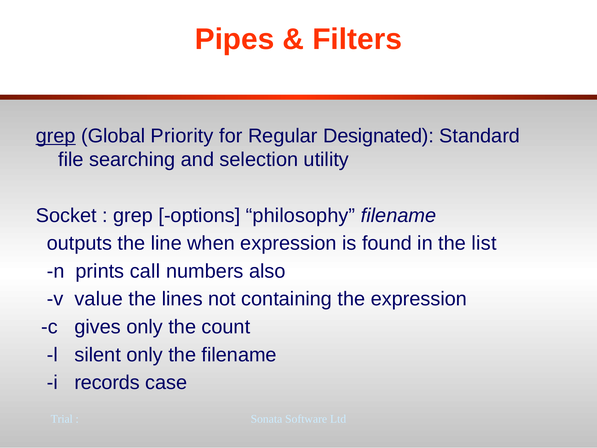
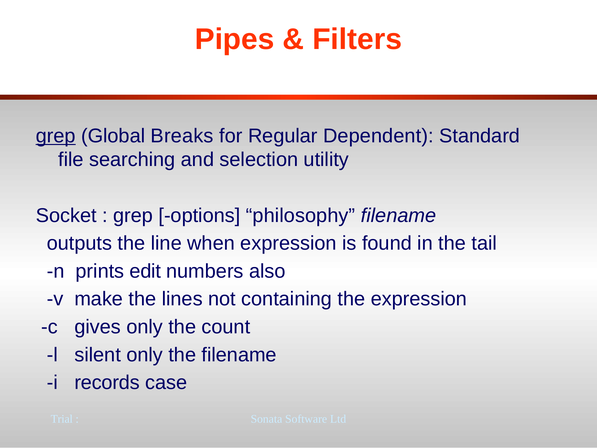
Priority: Priority -> Breaks (182, 136)
Designated: Designated -> Dependent (378, 136)
list: list -> tail (484, 243)
call: call -> edit (145, 271)
value: value -> make (99, 299)
